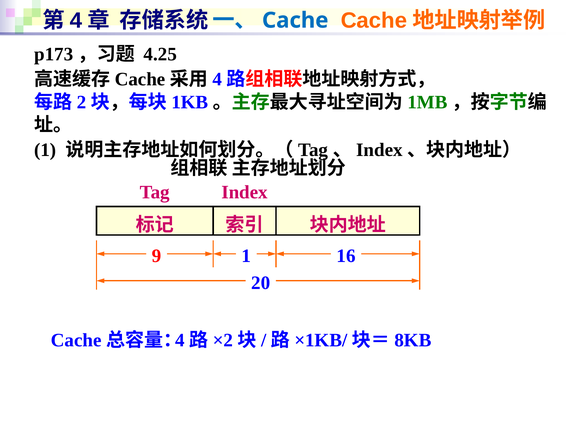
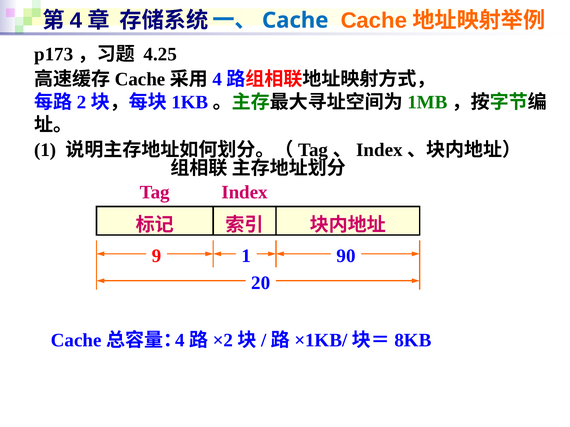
16: 16 -> 90 (346, 256)
